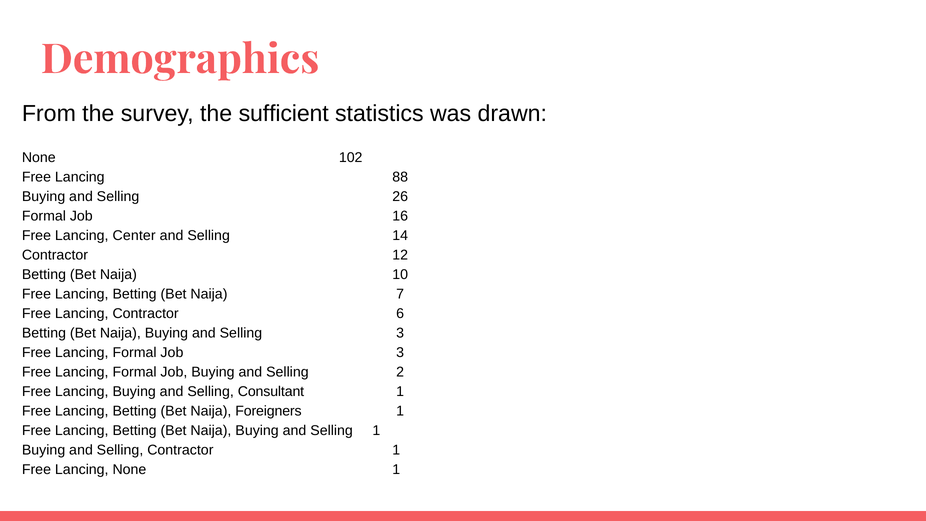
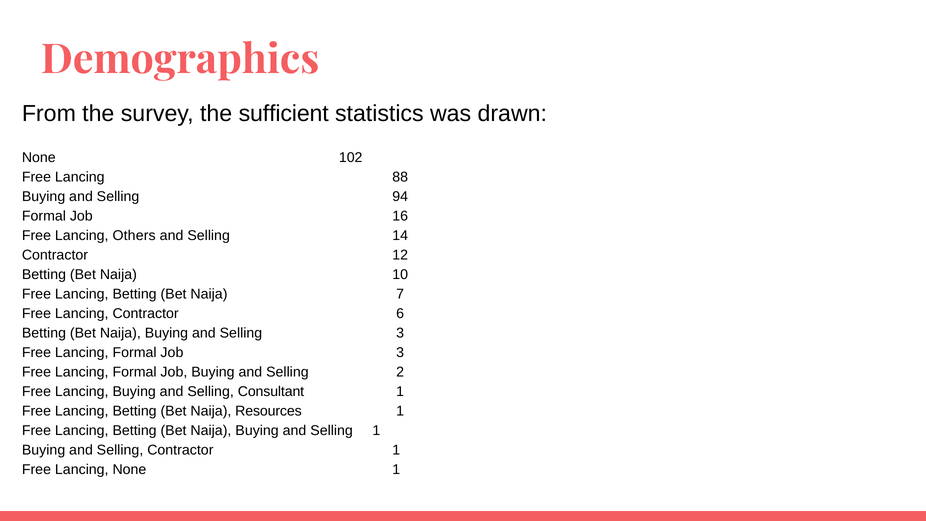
26: 26 -> 94 (400, 196)
Center: Center -> Others (134, 235)
Foreigners: Foreigners -> Resources (268, 411)
